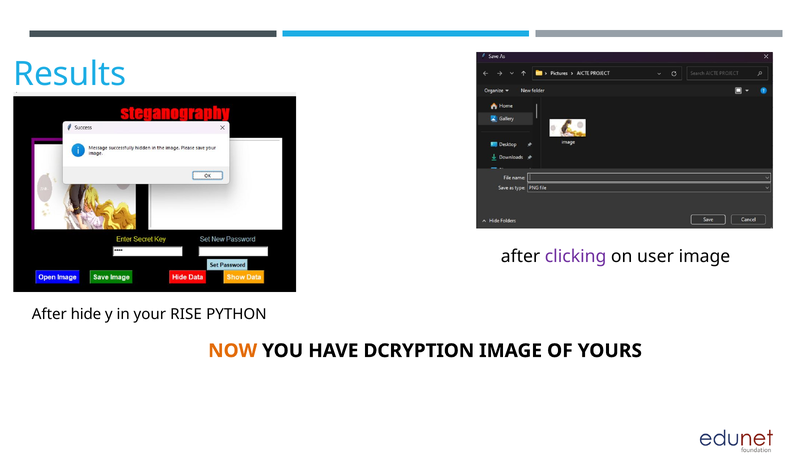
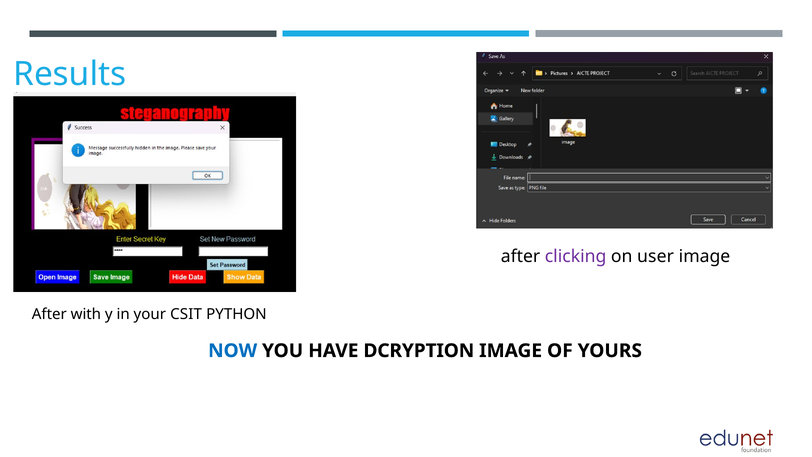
hide: hide -> with (86, 314)
RISE: RISE -> CSIT (186, 314)
NOW colour: orange -> blue (233, 351)
